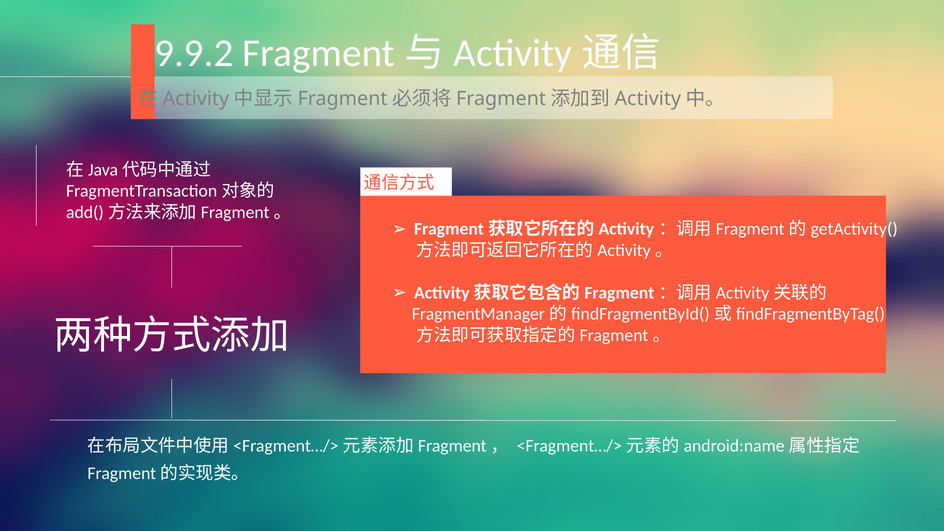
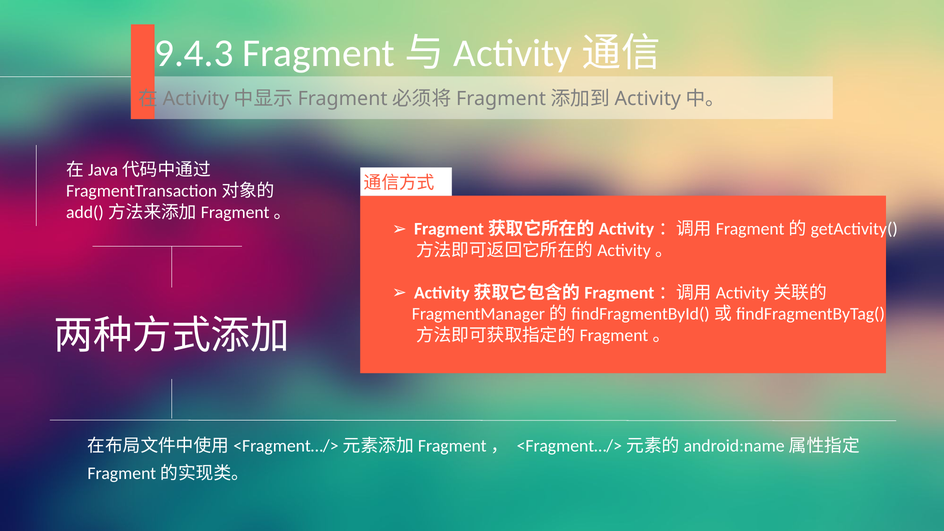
9.9.2: 9.9.2 -> 9.4.3 (194, 53)
